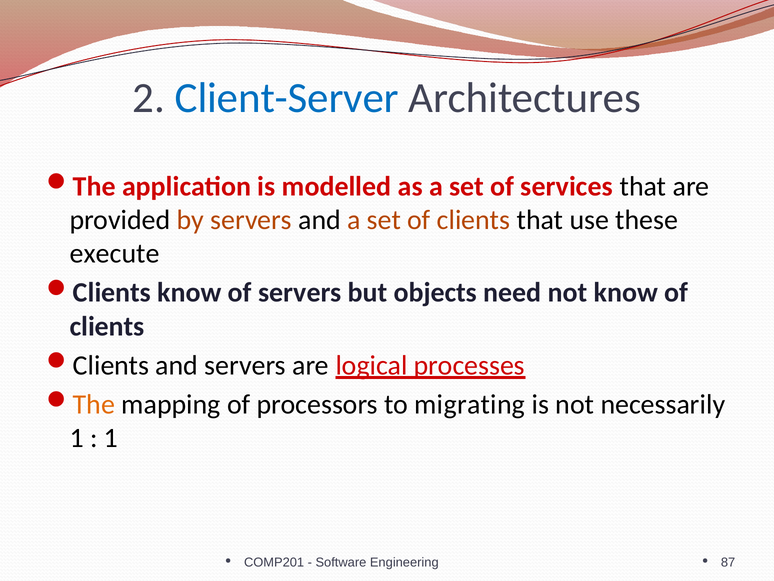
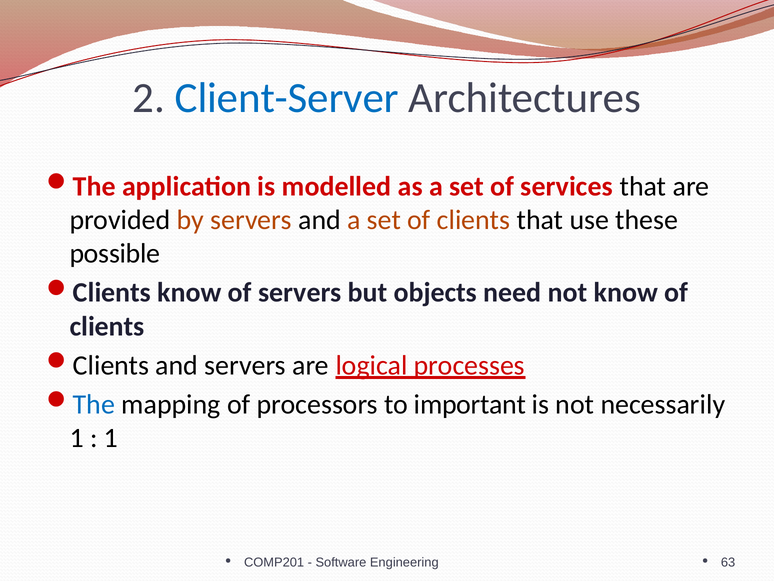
execute: execute -> possible (115, 253)
The colour: orange -> blue (94, 404)
migrating: migrating -> important (470, 404)
87: 87 -> 63 (728, 562)
